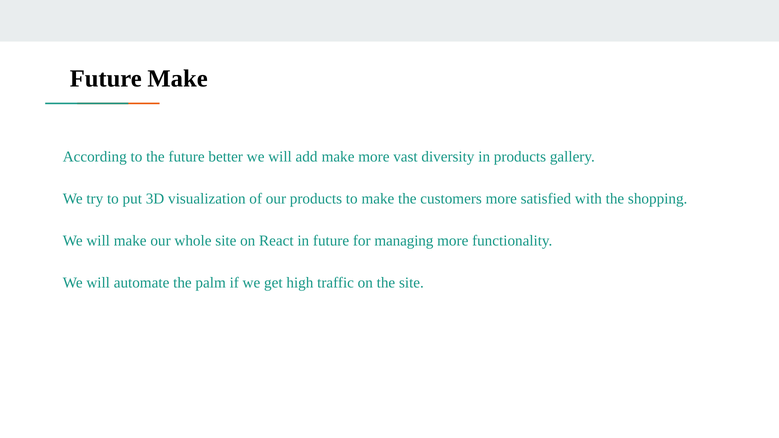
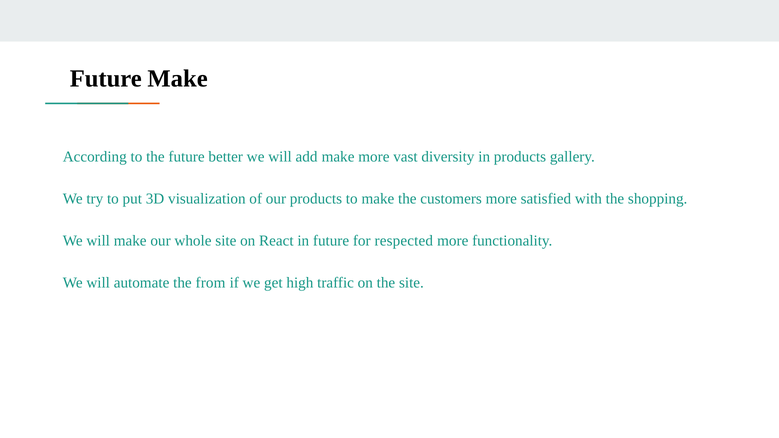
managing: managing -> respected (404, 241)
palm: palm -> from (211, 283)
